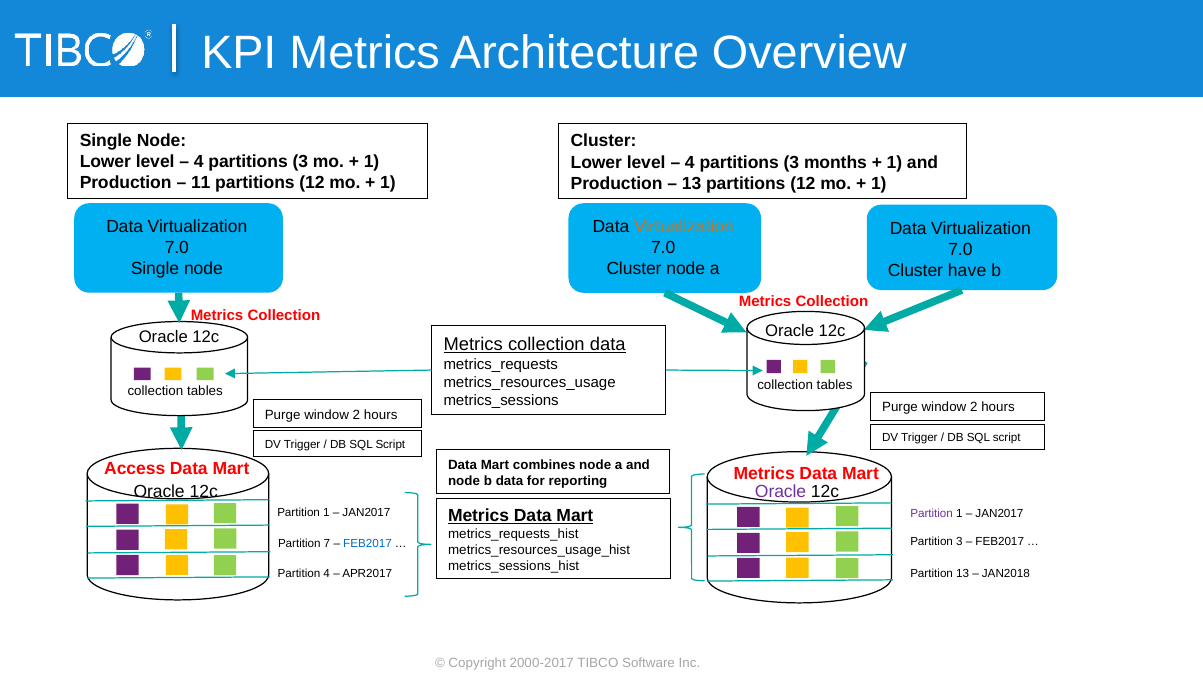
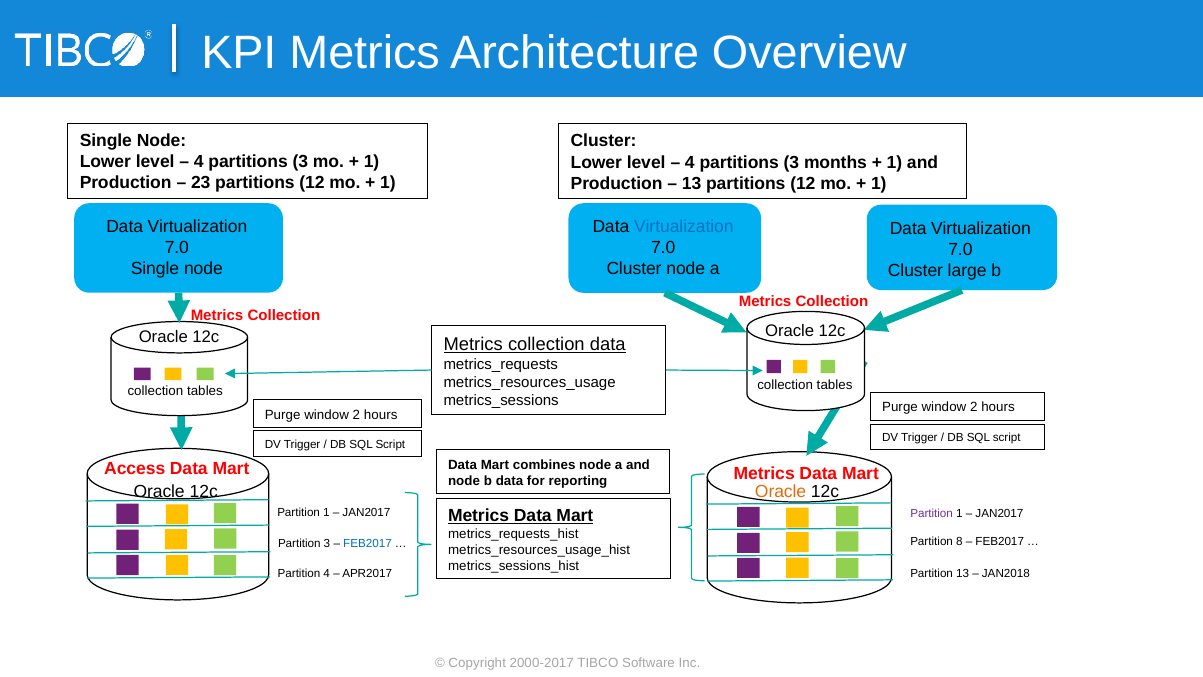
11: 11 -> 23 (201, 183)
Virtualization colour: orange -> blue (684, 227)
have: have -> large (967, 270)
Oracle colour: purple -> orange (781, 492)
Partition 3: 3 -> 8 (959, 542)
Partition 7: 7 -> 3 (327, 544)
